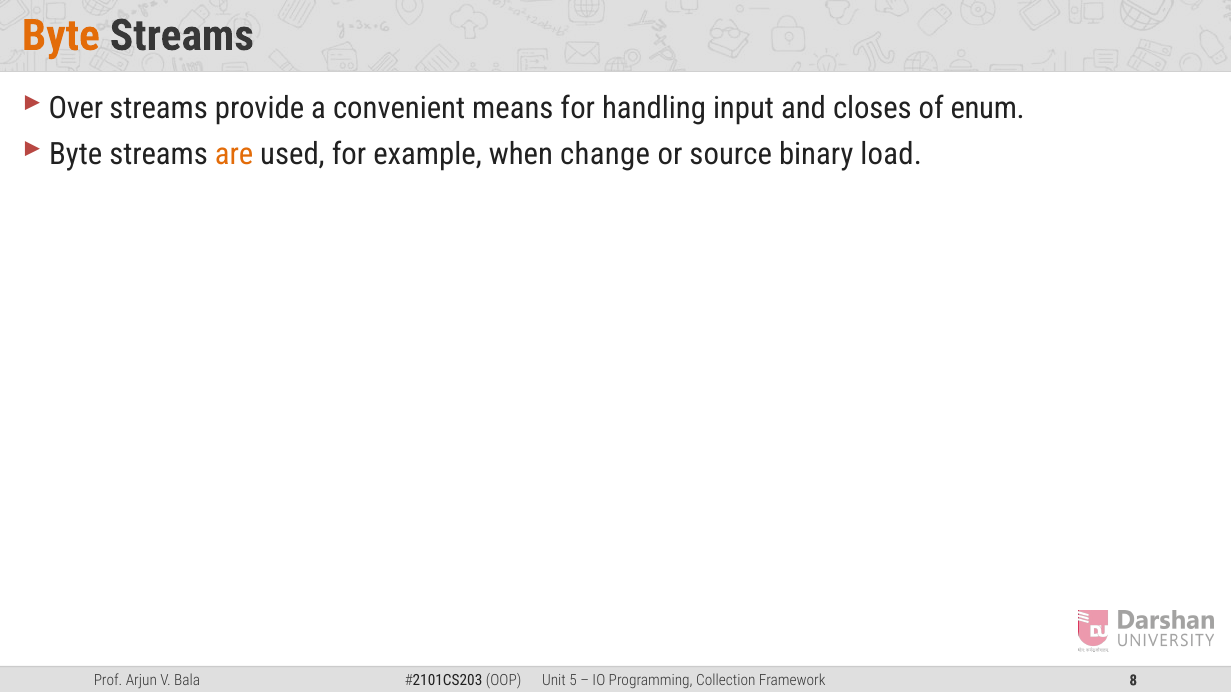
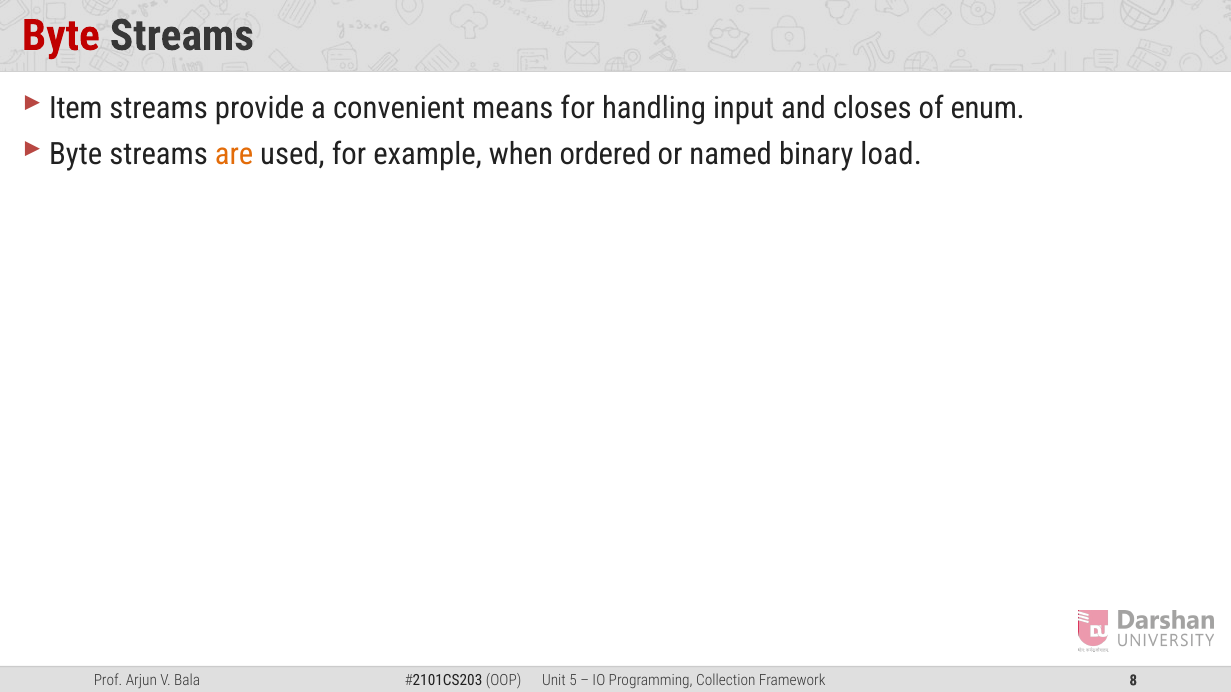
Byte colour: orange -> red (61, 36)
Over: Over -> Item (76, 108)
change: change -> ordered (605, 154)
source: source -> named (731, 154)
